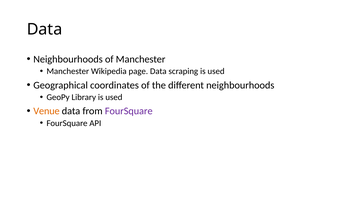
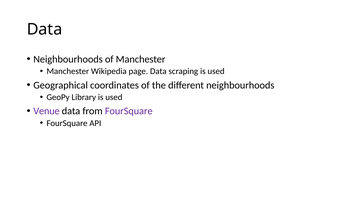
Venue colour: orange -> purple (46, 111)
